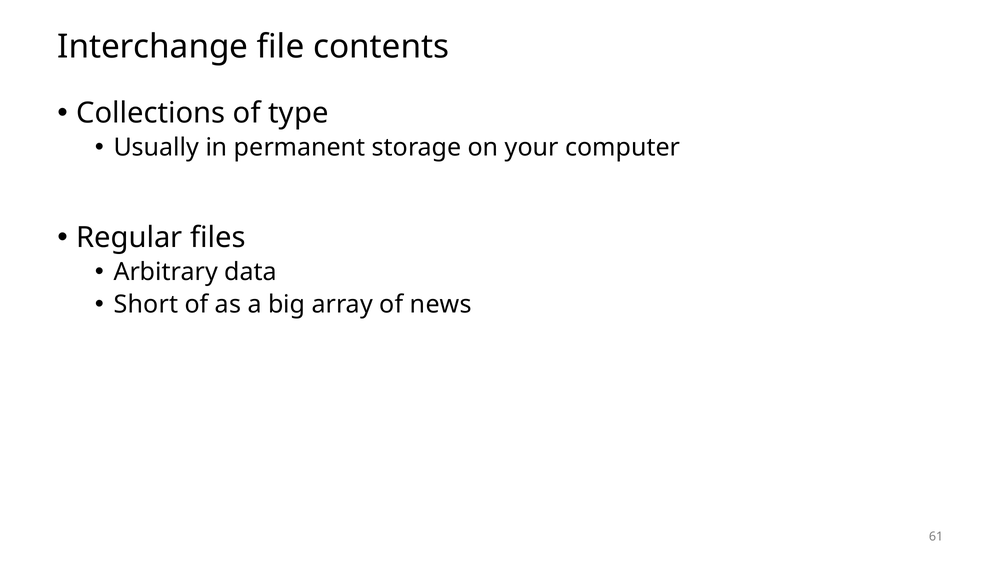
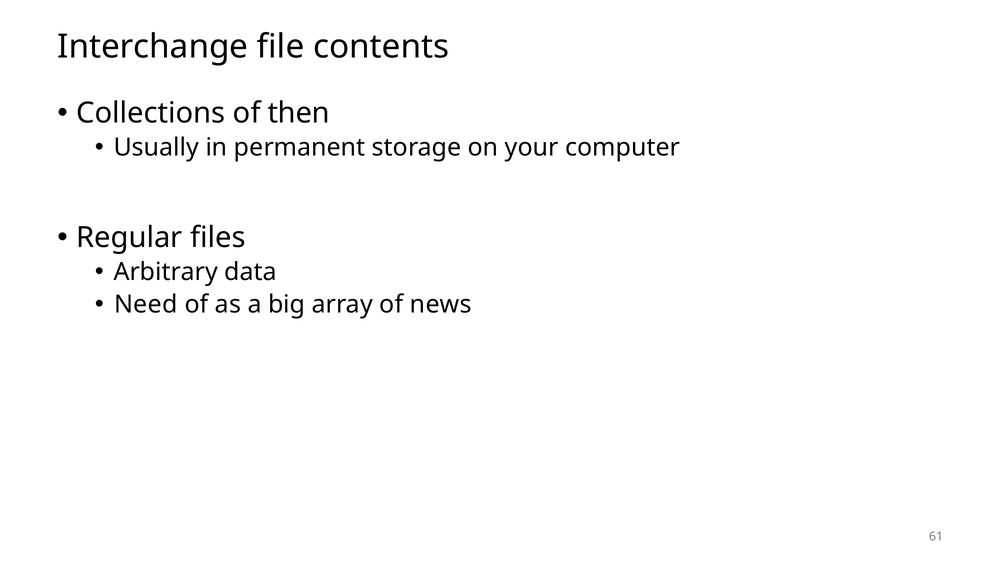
type: type -> then (299, 113)
Short: Short -> Need (146, 304)
